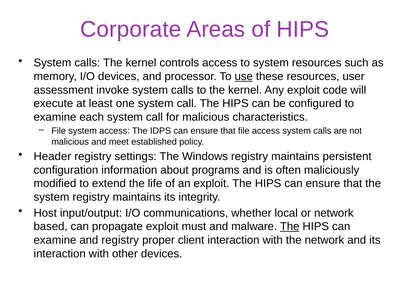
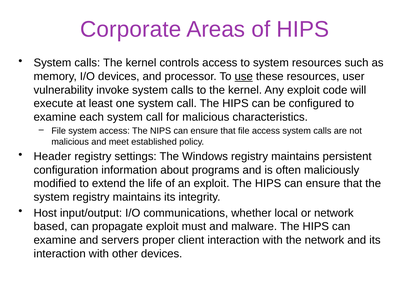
assessment: assessment -> vulnerability (63, 90)
IDPS: IDPS -> NIPS (161, 131)
The underline: present -> none (290, 226)
and registry: registry -> servers (120, 240)
